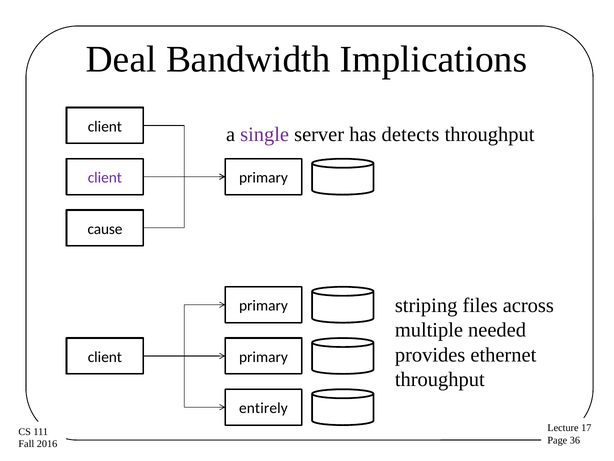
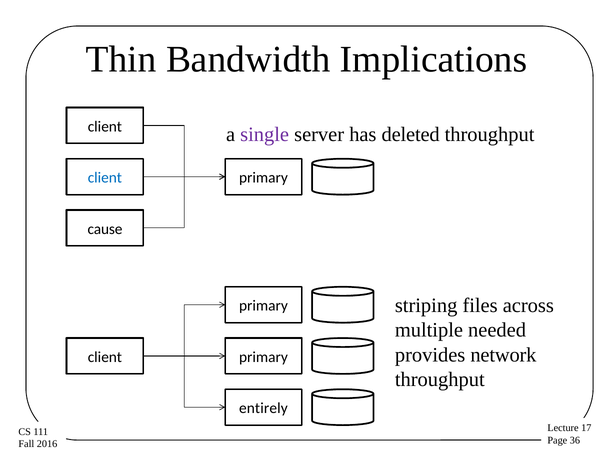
Deal: Deal -> Thin (121, 59)
detects: detects -> deleted (411, 134)
client colour: purple -> blue (105, 178)
ethernet: ethernet -> network (503, 354)
